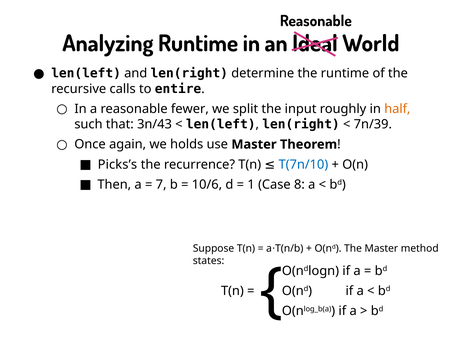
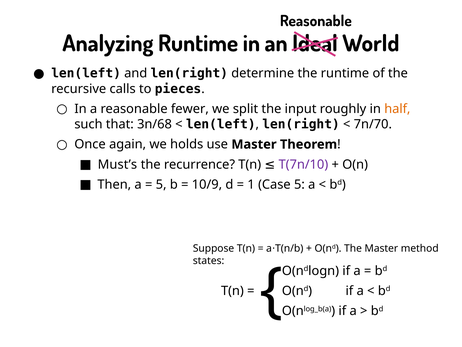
entire: entire -> pieces (178, 89)
3n/43: 3n/43 -> 3n/68 (154, 124)
7n/39: 7n/39 -> 7n/70 (373, 124)
Picks’s: Picks’s -> Must’s (117, 164)
T(7n/10 colour: blue -> purple (303, 164)
7: 7 -> 5 (161, 184)
10/6: 10/6 -> 10/9 (207, 184)
Case 8: 8 -> 5 (299, 184)
